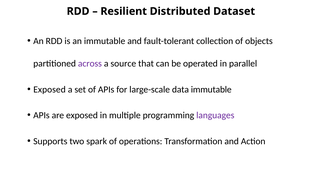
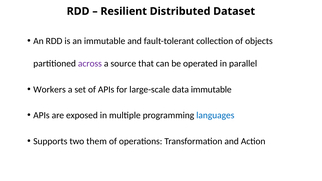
Exposed: Exposed -> Workers (50, 89)
languages colour: purple -> blue (215, 115)
spark: spark -> them (97, 141)
